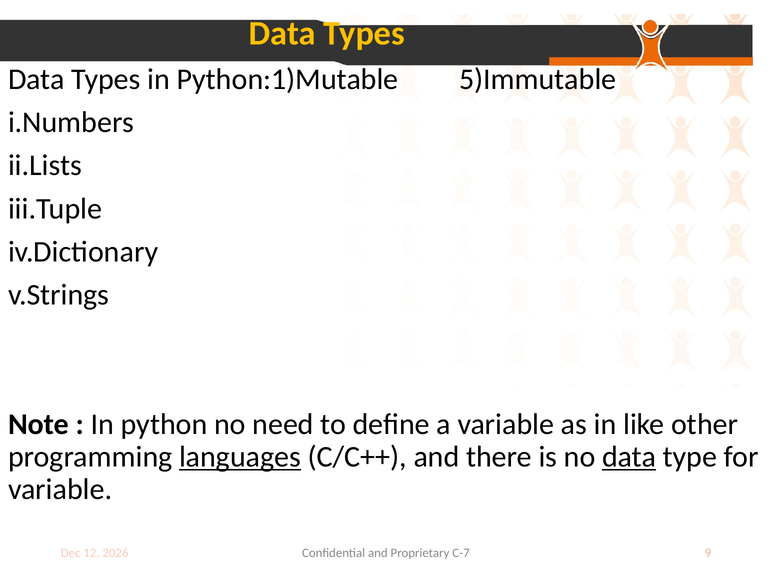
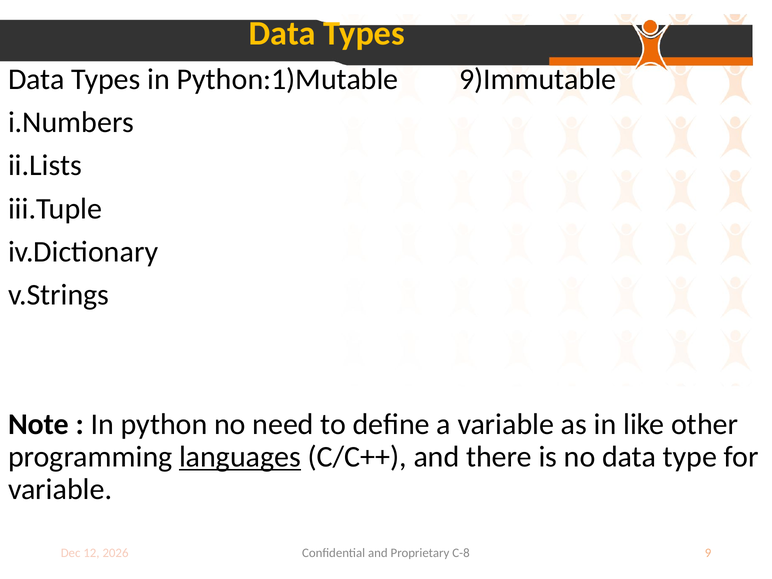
5)Immutable: 5)Immutable -> 9)Immutable (538, 79)
data underline: present -> none (629, 457)
C-7: C-7 -> C-8 (461, 553)
